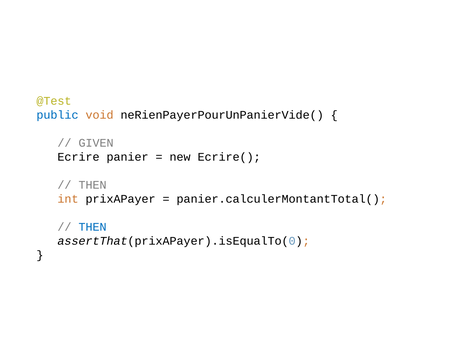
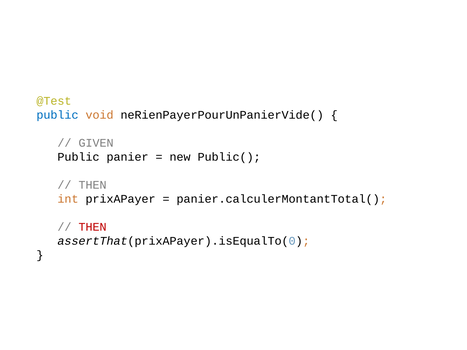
Ecrire: Ecrire -> Public (79, 157)
Ecrire(: Ecrire( -> Public( (229, 157)
THEN colour: blue -> red (93, 227)
